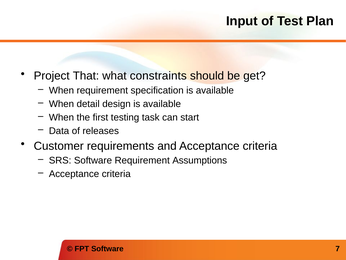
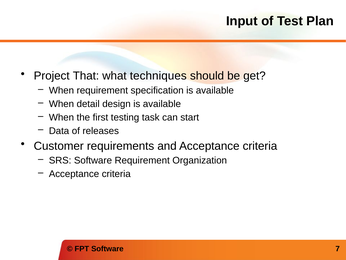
constraints: constraints -> techniques (158, 76)
Assumptions: Assumptions -> Organization (200, 160)
